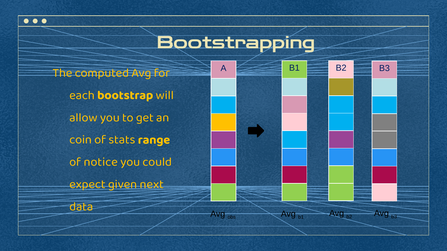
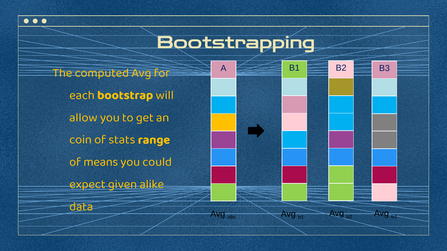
notice: notice -> means (101, 162)
next: next -> alike (152, 185)
